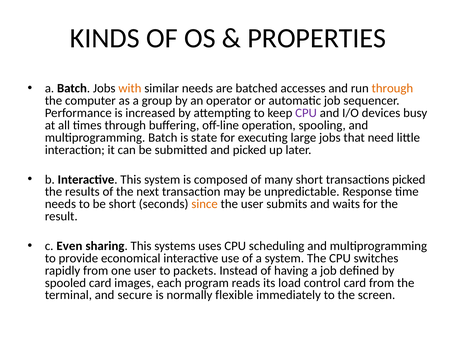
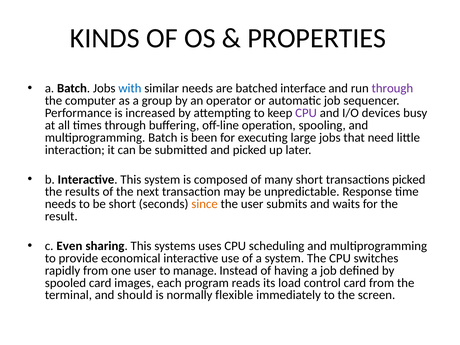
with colour: orange -> blue (130, 88)
accesses: accesses -> interface (303, 88)
through colour: orange -> purple (392, 88)
state: state -> been (204, 138)
packets: packets -> manage (195, 271)
secure: secure -> should (135, 295)
